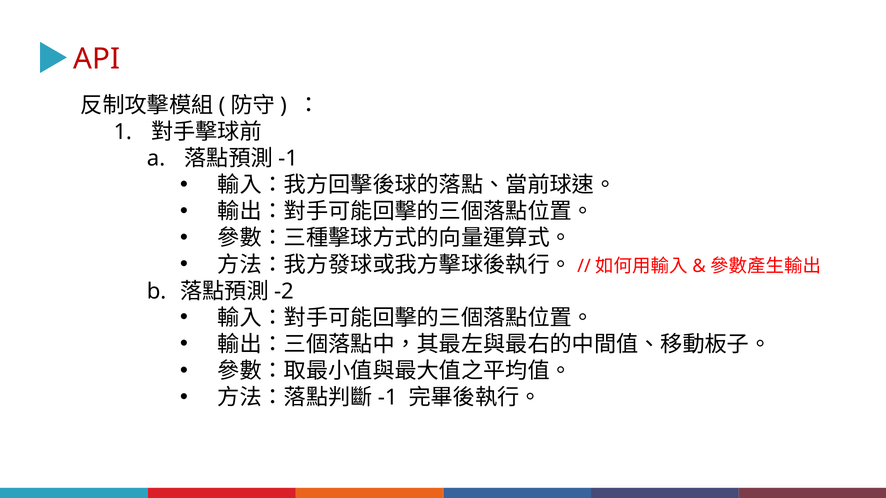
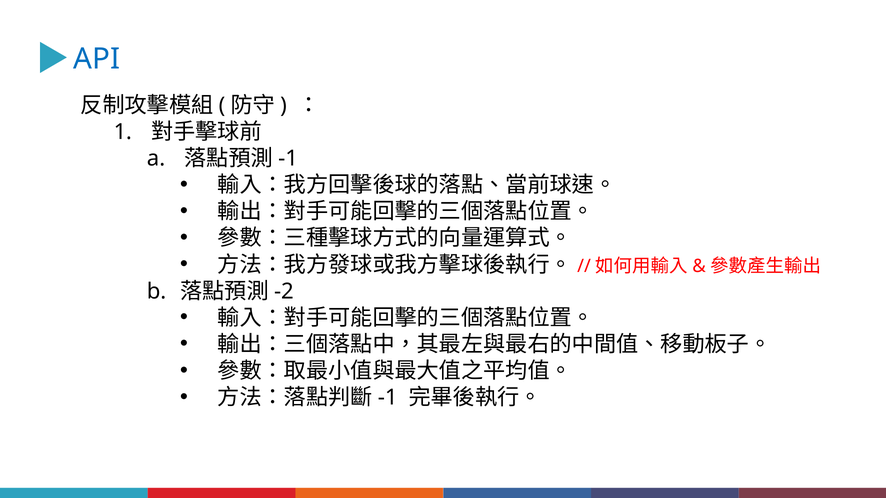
API colour: red -> blue (97, 59)
